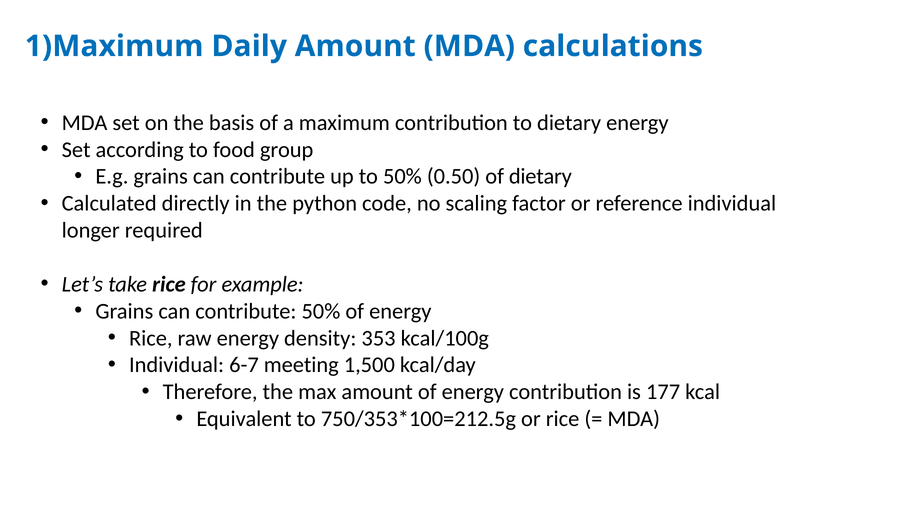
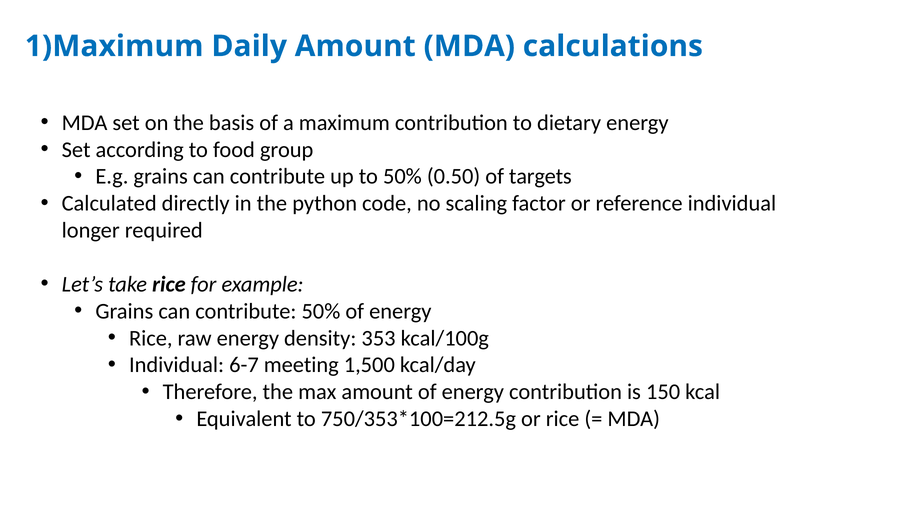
of dietary: dietary -> targets (540, 177)
177: 177 -> 150 (663, 392)
